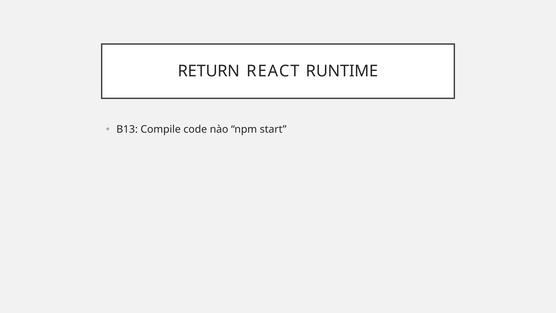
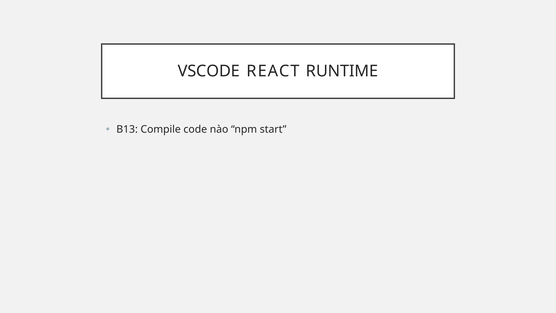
RETURN: RETURN -> VSCODE (209, 71)
